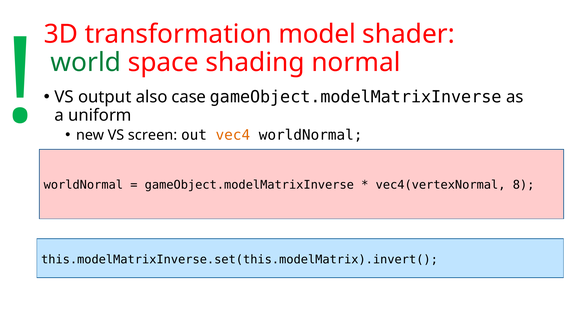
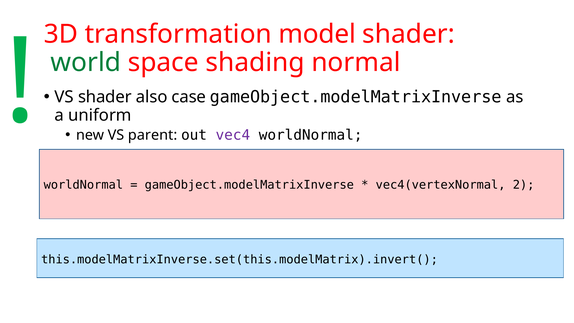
VS output: output -> shader (105, 97)
screen: screen -> parent (153, 135)
vec4 colour: orange -> purple (233, 135)
8: 8 -> 2 (524, 185)
